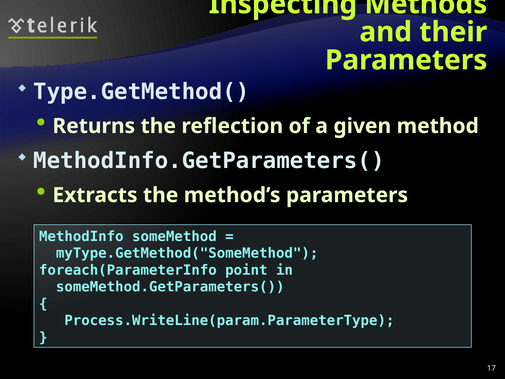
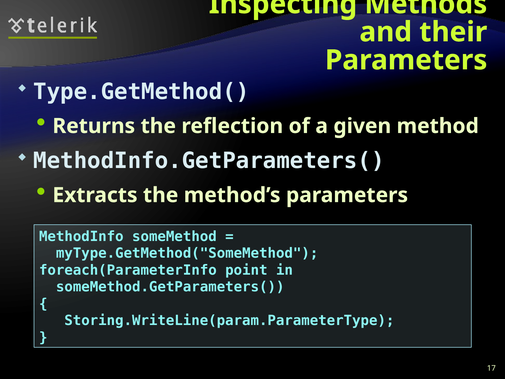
Process.WriteLine(param.ParameterType: Process.WriteLine(param.ParameterType -> Storing.WriteLine(param.ParameterType (229, 320)
